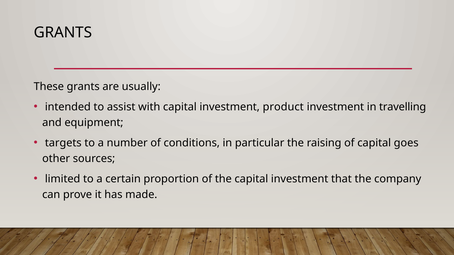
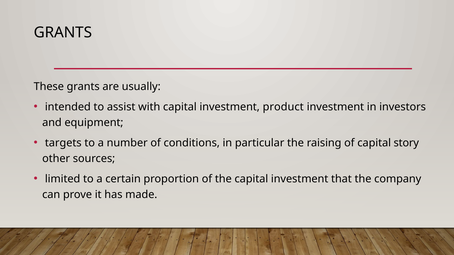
travelling: travelling -> investors (403, 107)
goes: goes -> story (406, 143)
